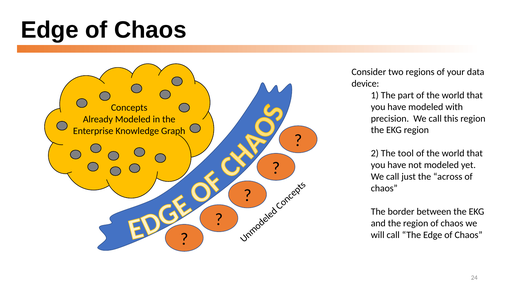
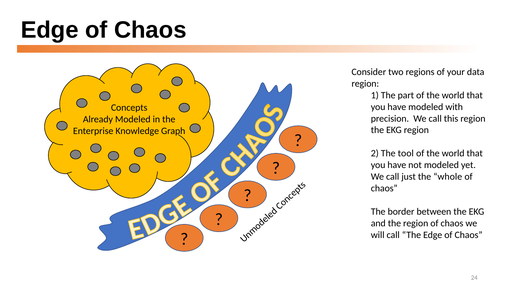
device: device -> region (365, 83)
across: across -> whole (448, 177)
